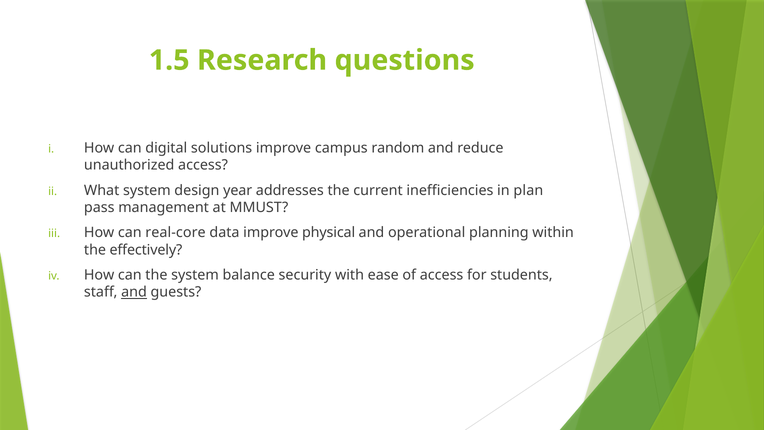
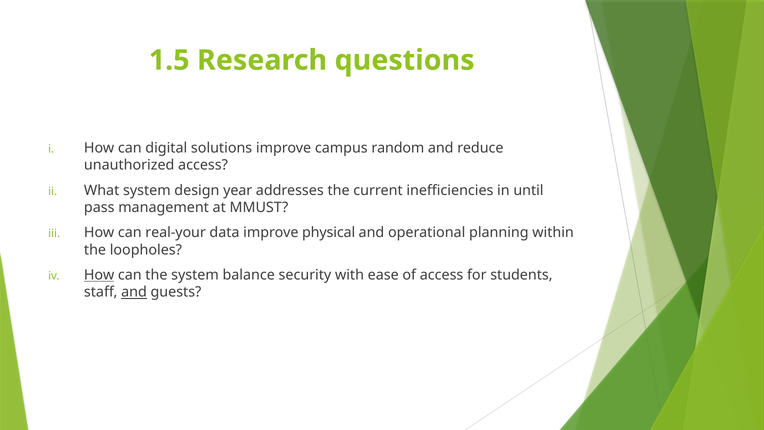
plan: plan -> until (528, 190)
real-core: real-core -> real-your (176, 233)
effectively: effectively -> loopholes (146, 250)
How underline: none -> present (99, 275)
